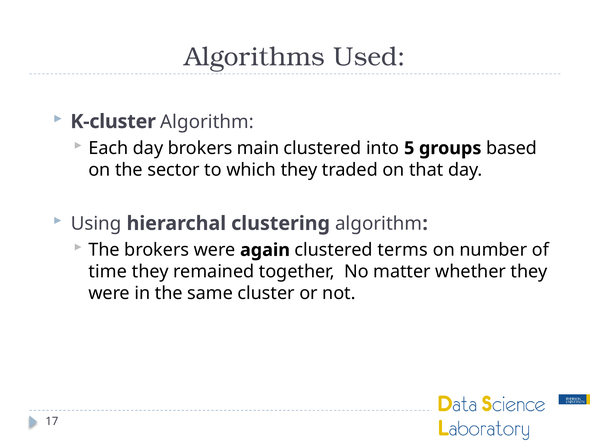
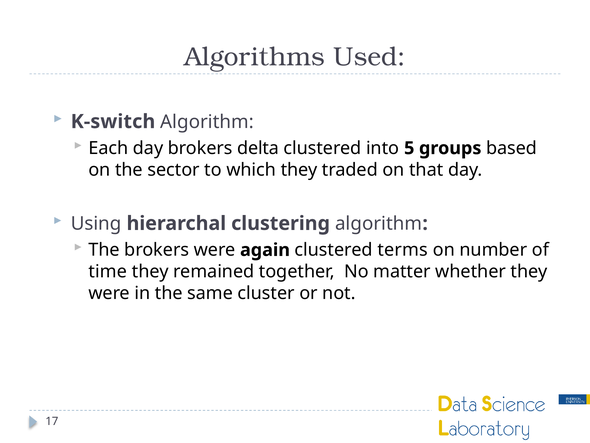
K-cluster: K-cluster -> K-switch (113, 121)
main: main -> delta (258, 148)
